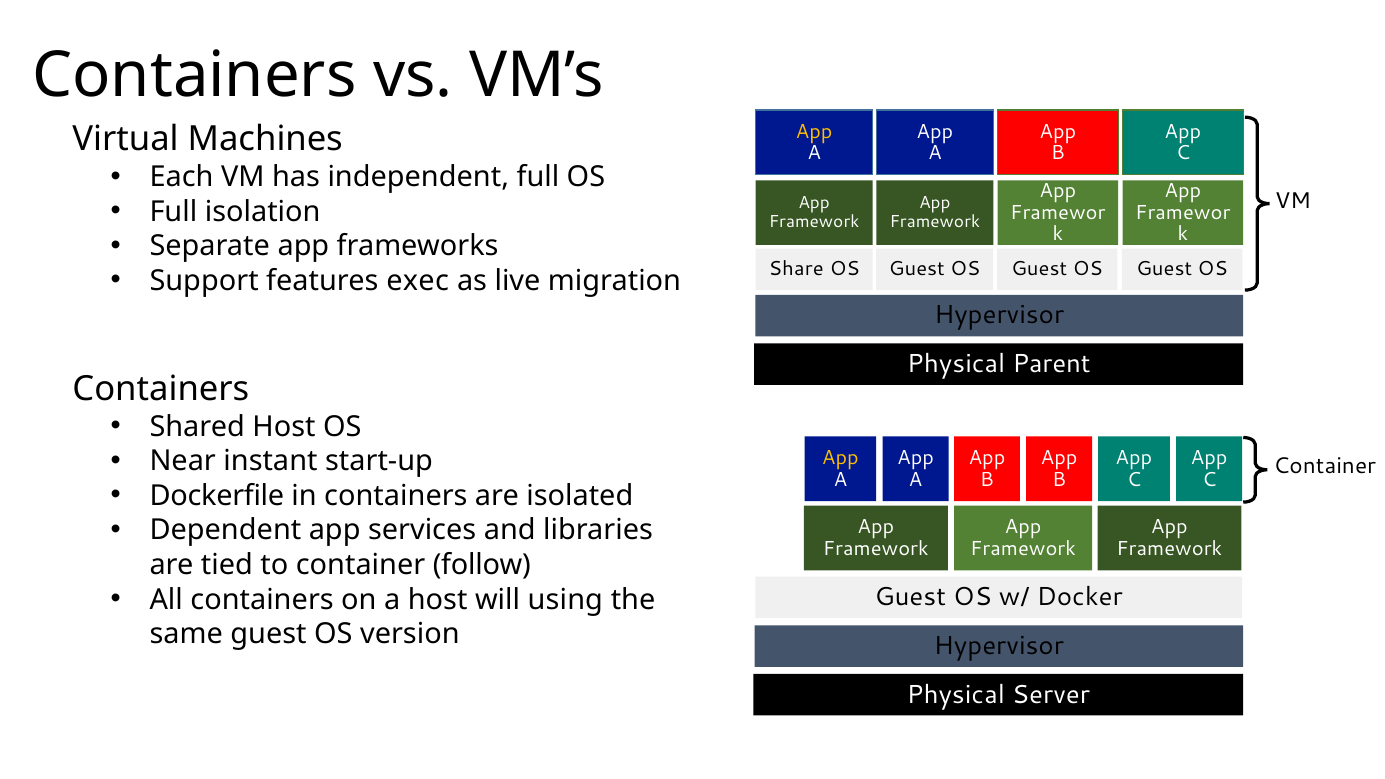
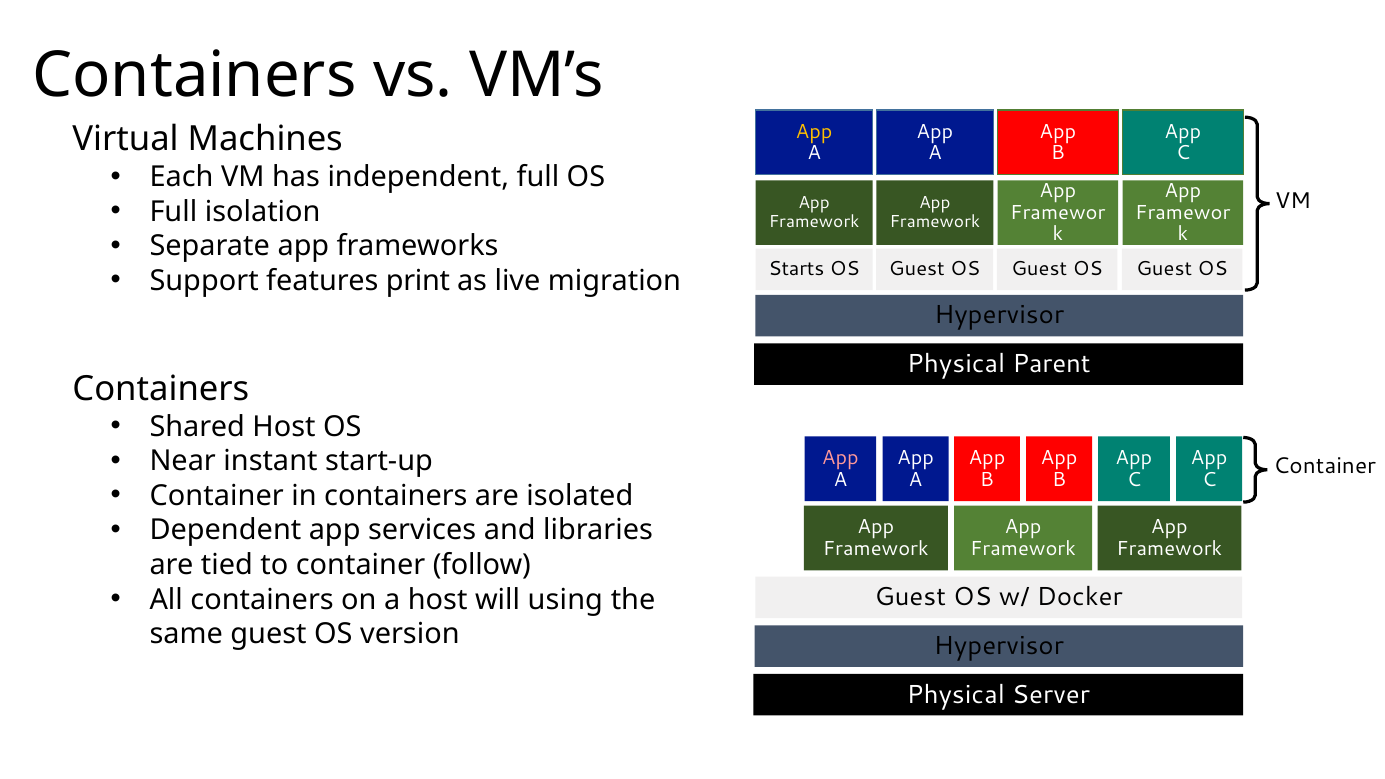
Share: Share -> Starts (796, 269)
exec: exec -> print (418, 281)
App colour: yellow -> pink (840, 458)
Dockerfile: Dockerfile -> Container (217, 496)
